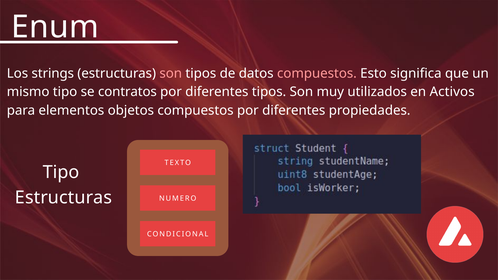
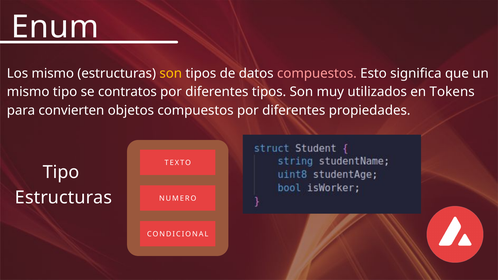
Los strings: strings -> mismo (53, 73)
son colour: pink -> yellow (171, 73)
Activos: Activos -> Tokens (452, 92)
elementos: elementos -> convierten (71, 110)
